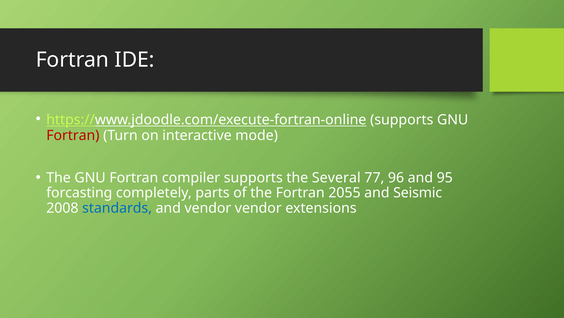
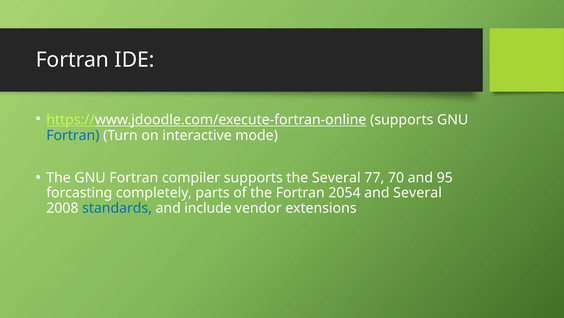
Fortran colour: red -> blue (73, 135)
96: 96 -> 70 (396, 177)
2055: 2055 -> 2054 (344, 192)
and Seismic: Seismic -> Several (418, 192)
and vendor: vendor -> include (208, 208)
